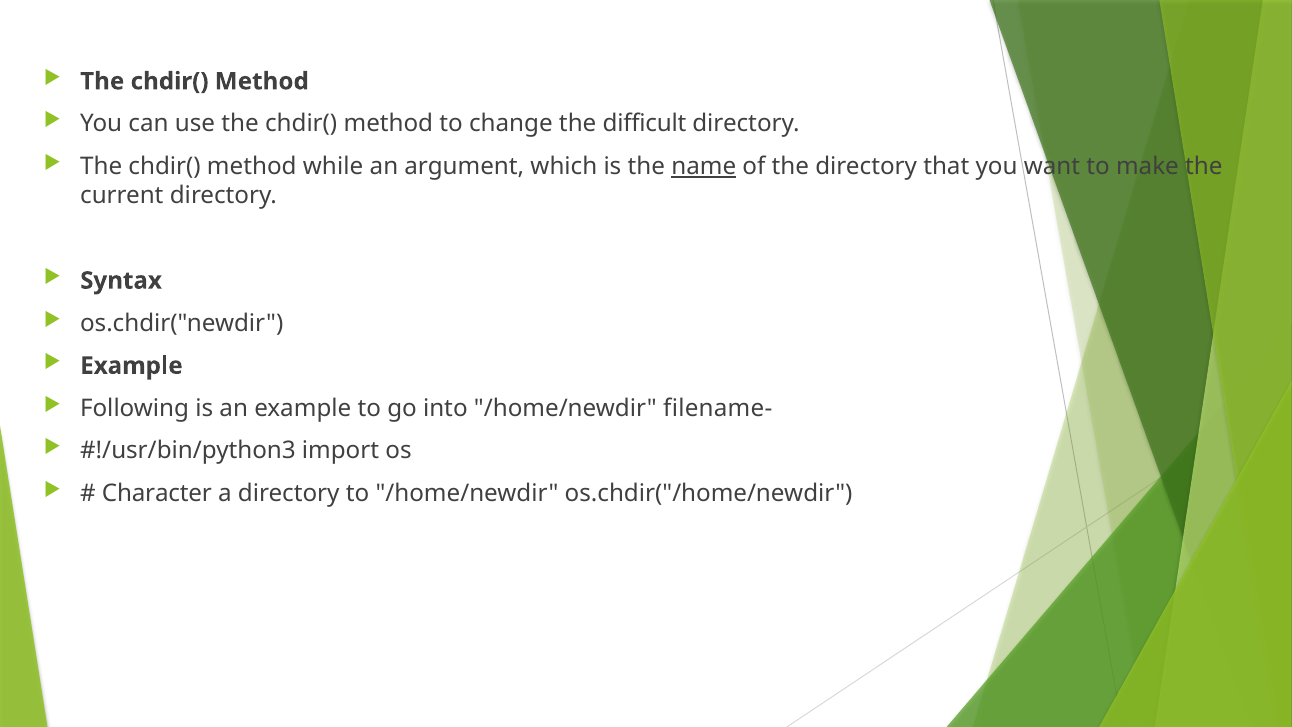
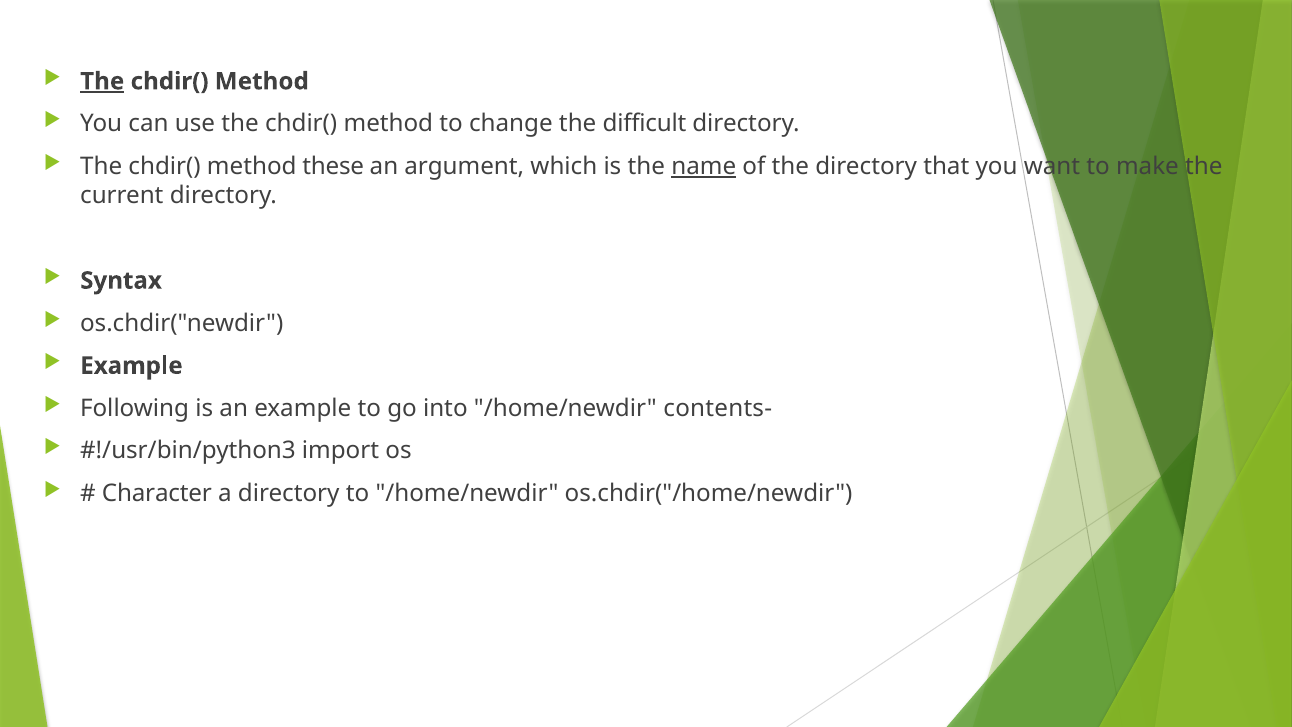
The underline: none -> present (102, 81)
while: while -> these (333, 166)
filename-: filename- -> contents- (718, 408)
